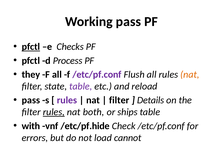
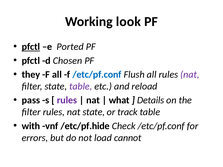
Working pass: pass -> look (128, 22)
Checks: Checks -> Ported (70, 47)
Process: Process -> Chosen (68, 61)
/etc/pf.conf colour: purple -> blue (97, 75)
nat colour: orange -> purple (190, 75)
filter: filter -> what (119, 100)
rules underline: present -> none (54, 112)
nat both: both -> state (94, 112)
ships: ships -> track (128, 112)
